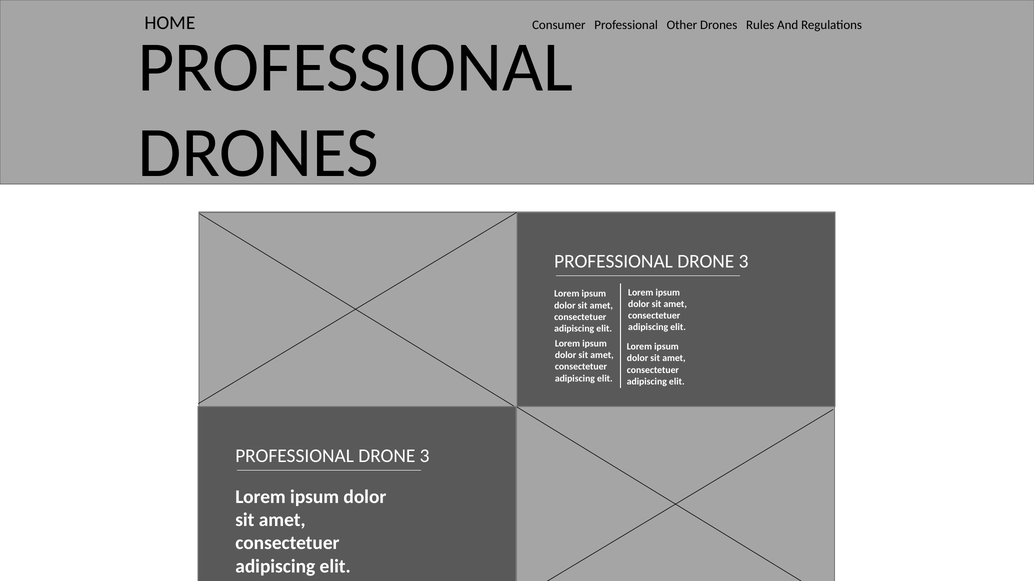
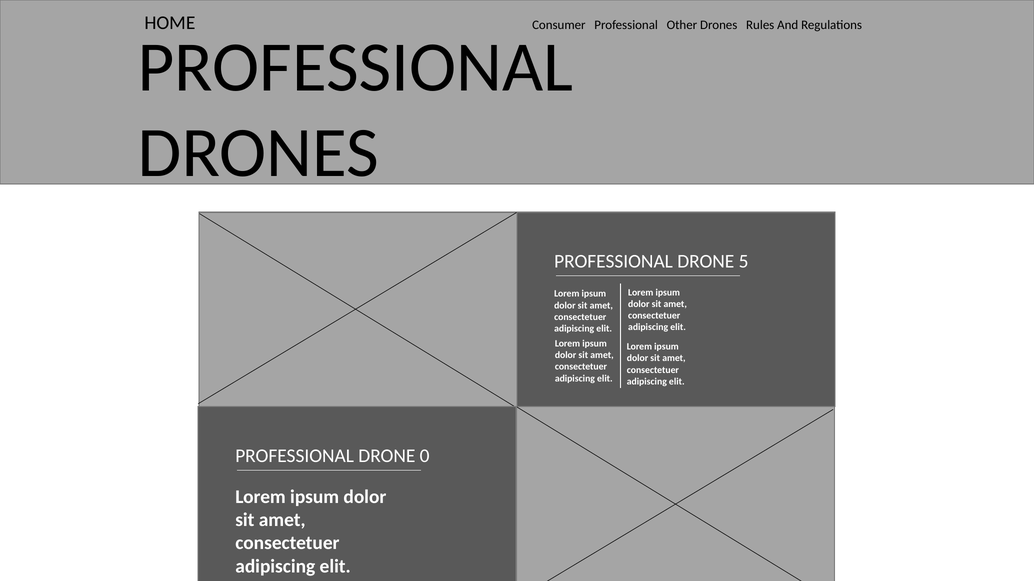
3: 3 -> 5 (744, 262)
3: 3 -> 0 (425, 456)
